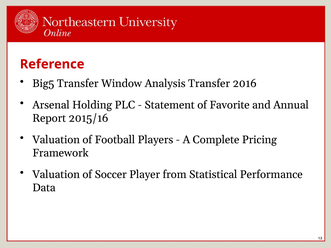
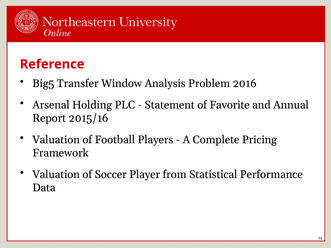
Analysis Transfer: Transfer -> Problem (209, 84)
